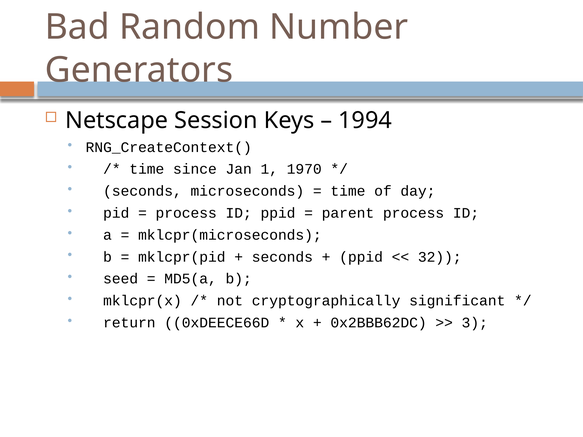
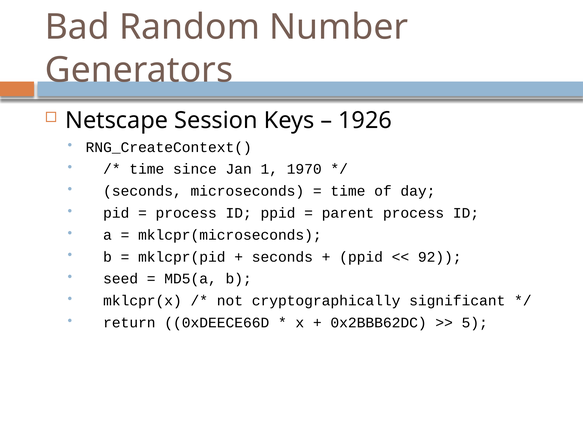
1994: 1994 -> 1926 (365, 121)
32: 32 -> 92 (440, 257)
3: 3 -> 5 (475, 323)
